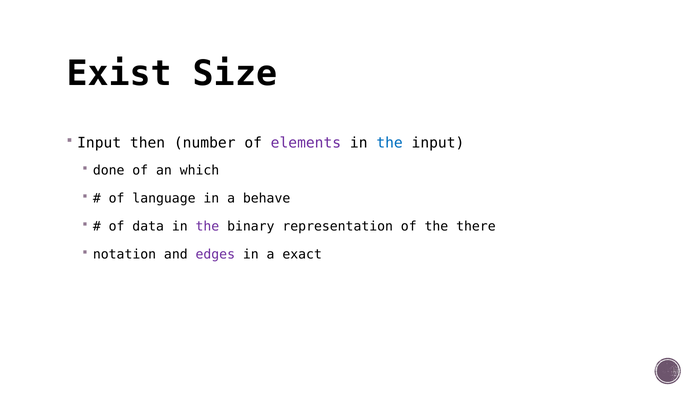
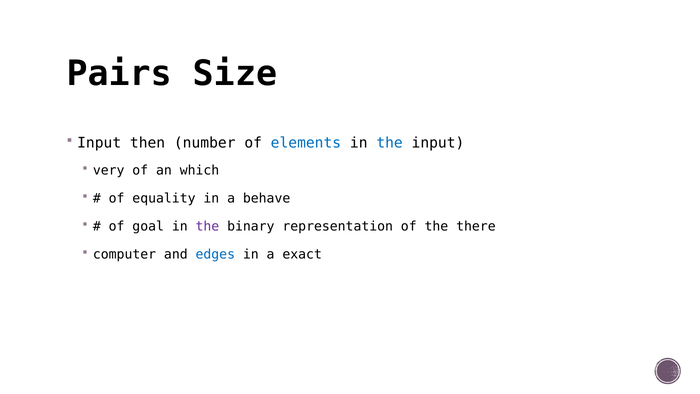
Exist: Exist -> Pairs (119, 74)
elements colour: purple -> blue (306, 143)
done: done -> very (109, 170)
language: language -> equality (164, 198)
data: data -> goal (148, 226)
notation: notation -> computer (125, 254)
edges colour: purple -> blue (215, 254)
